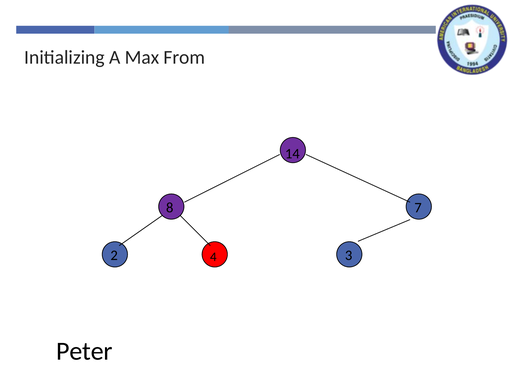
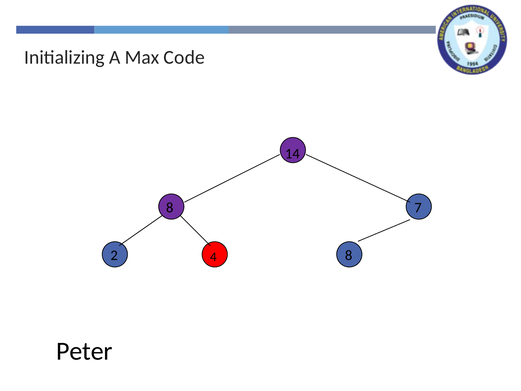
From: From -> Code (184, 57)
2 3: 3 -> 8 (349, 255)
